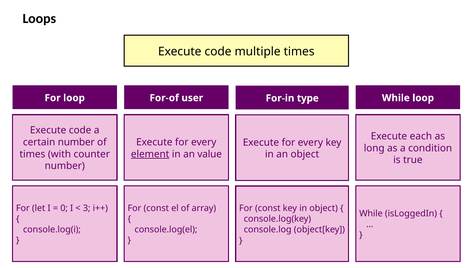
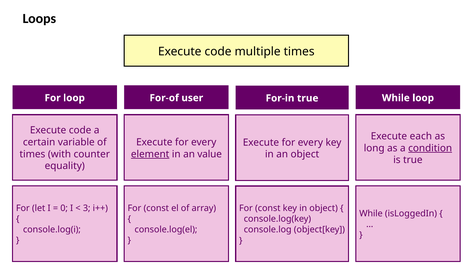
For-in type: type -> true (308, 98)
certain number: number -> variable (76, 142)
condition underline: none -> present (430, 148)
number: number -> equality (65, 166)
